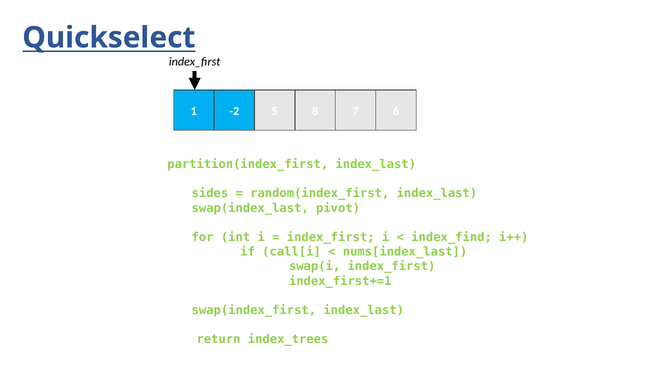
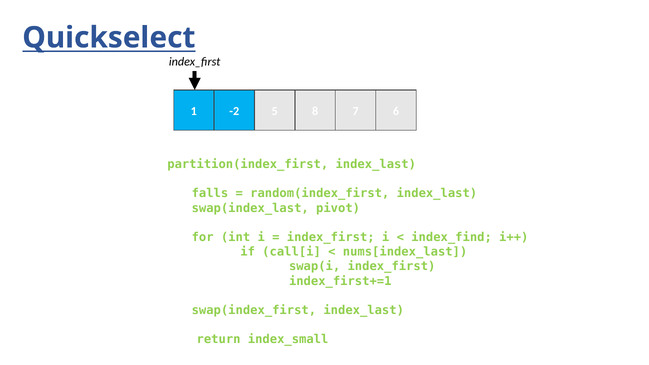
sides: sides -> falls (210, 193)
index_trees: index_trees -> index_small (288, 339)
